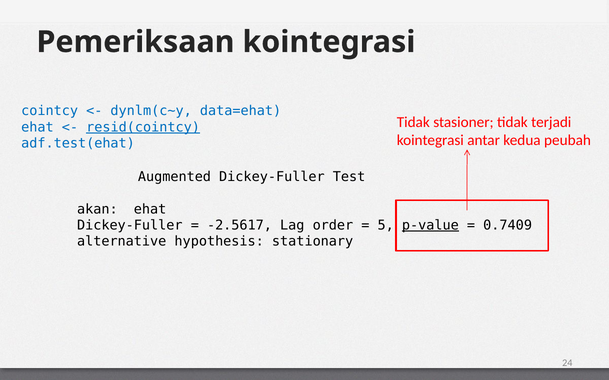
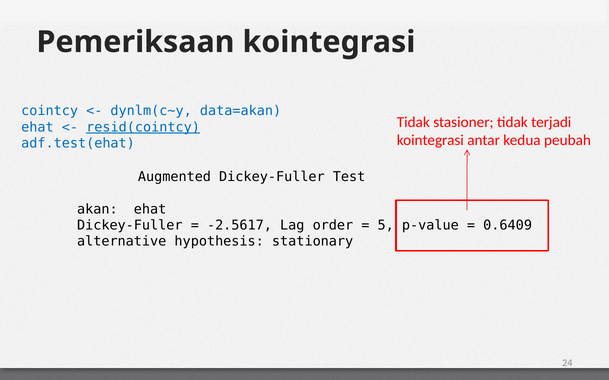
data=ehat: data=ehat -> data=akan (241, 111)
p-value underline: present -> none (430, 226)
0.7409: 0.7409 -> 0.6409 (508, 226)
